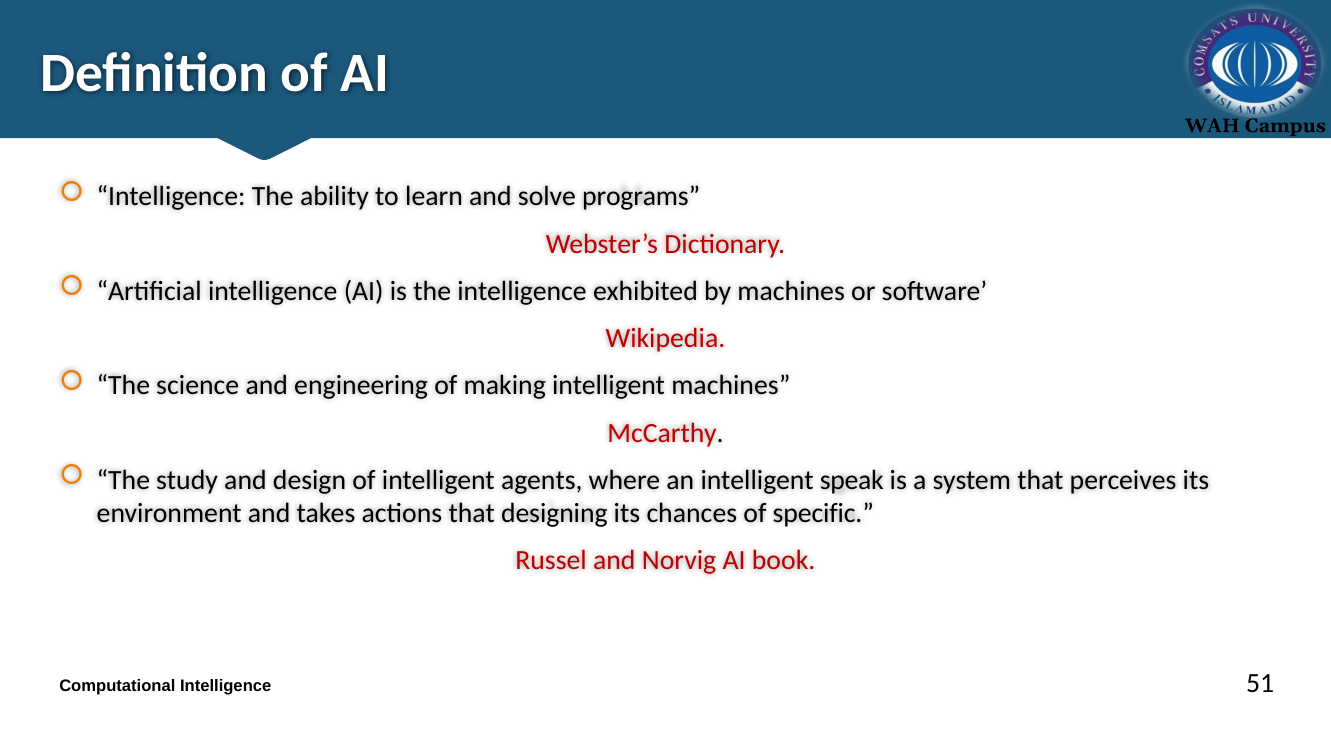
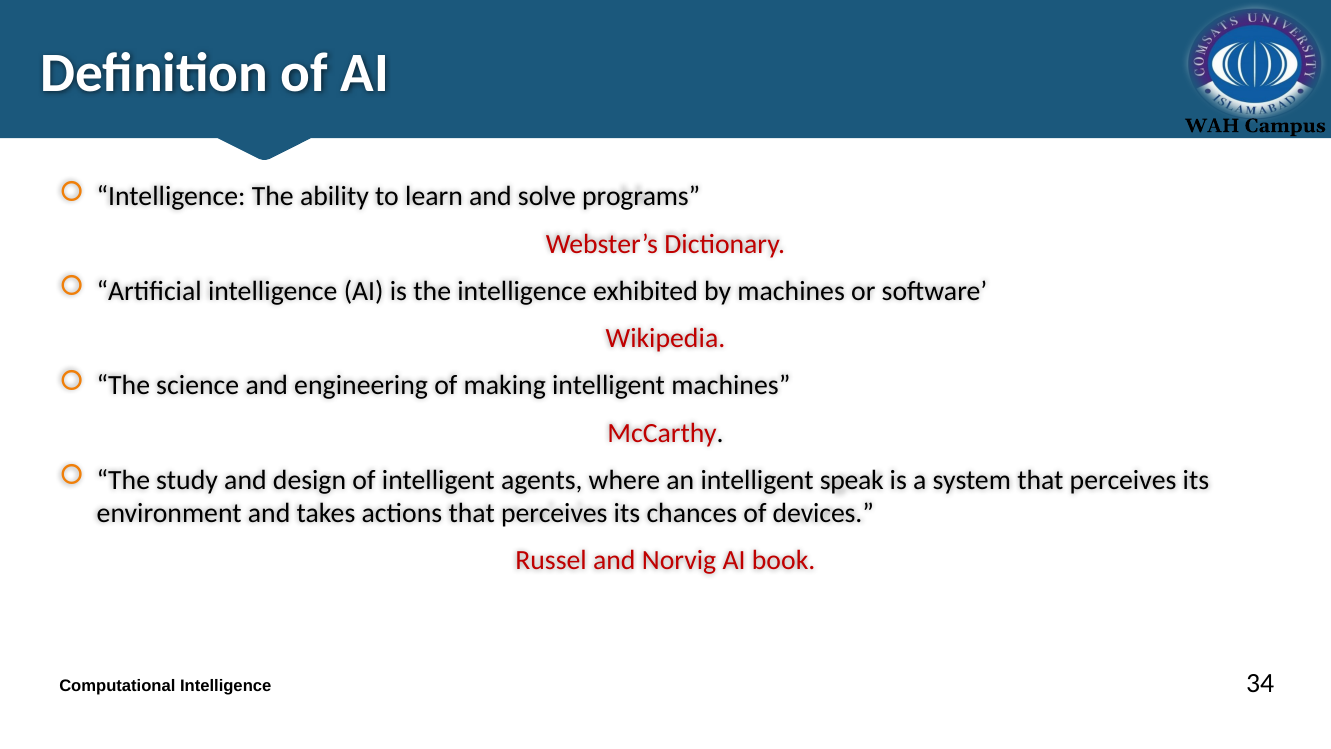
actions that designing: designing -> perceives (554, 513)
specific: specific -> devices (823, 513)
51: 51 -> 34 (1260, 683)
